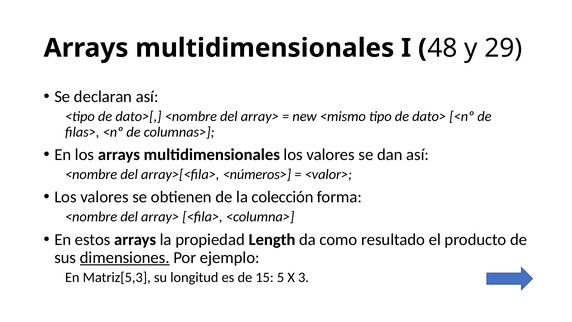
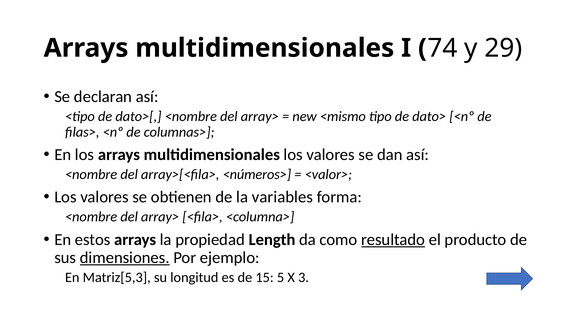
48: 48 -> 74 (442, 48)
colección: colección -> variables (282, 197)
resultado underline: none -> present (393, 239)
